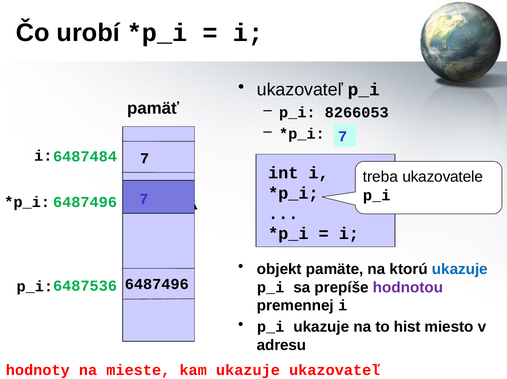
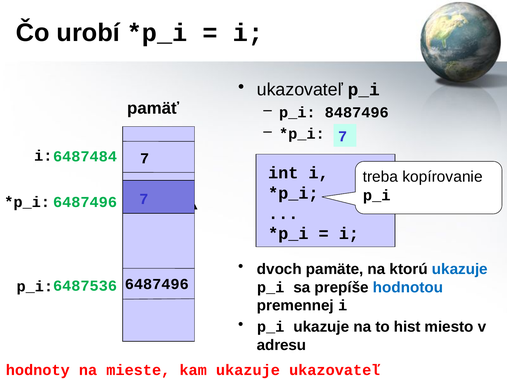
8266053: 8266053 -> 8487496 (357, 112)
ukazovatele: ukazovatele -> kopírovanie (443, 177)
objekt: objekt -> dvoch (279, 269)
hodnotou colour: purple -> blue (408, 287)
